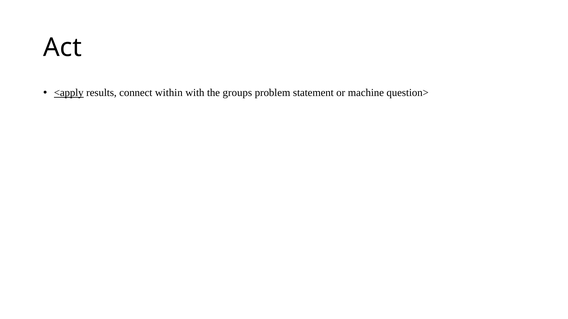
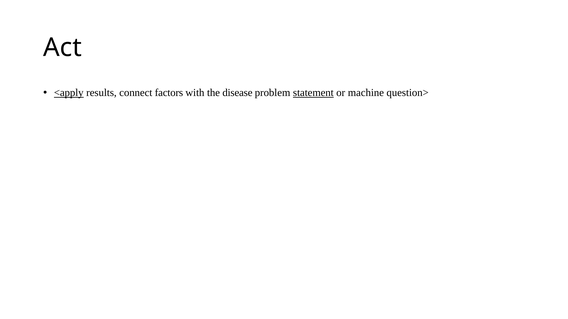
within: within -> factors (169, 93)
groups: groups -> disease (237, 93)
statement underline: none -> present (313, 93)
